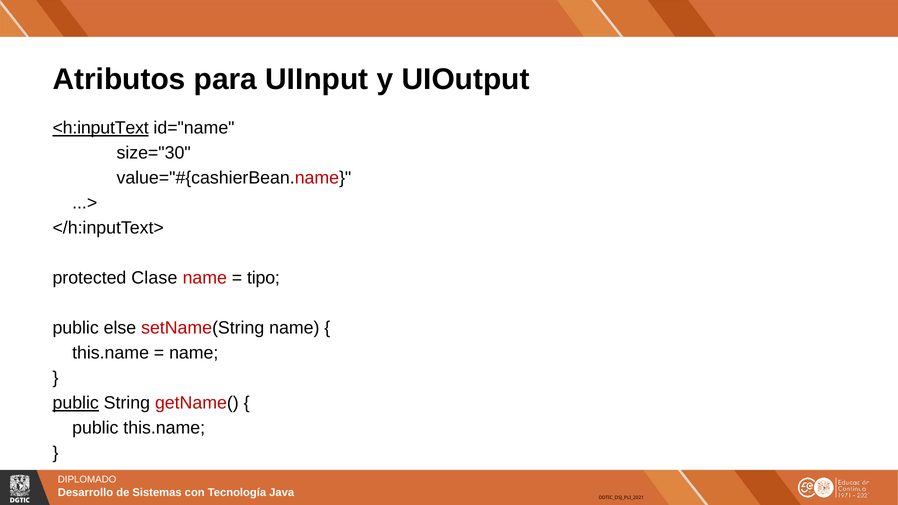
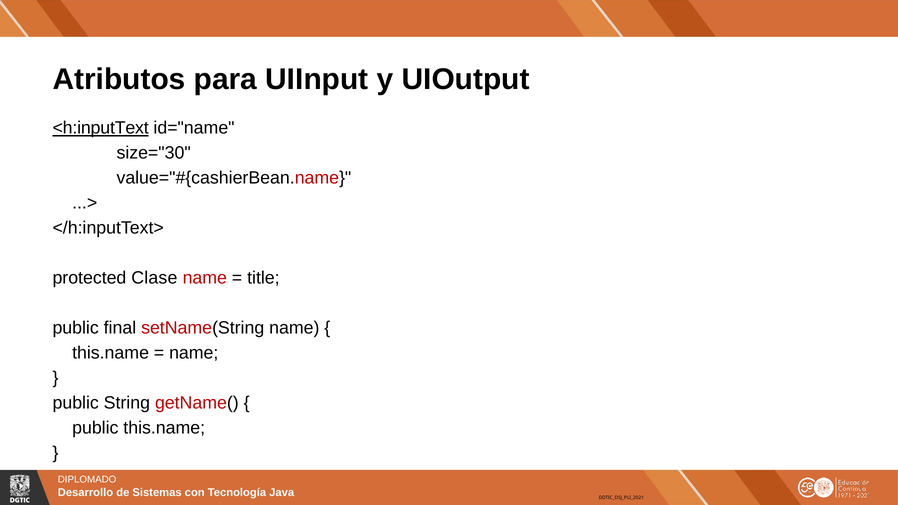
tipo: tipo -> title (263, 278)
else: else -> final (120, 328)
public underline: present -> none (76, 403)
